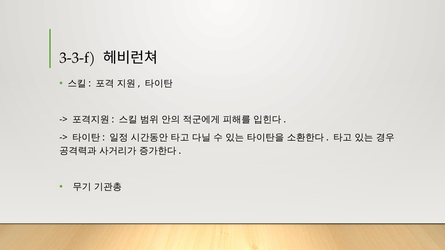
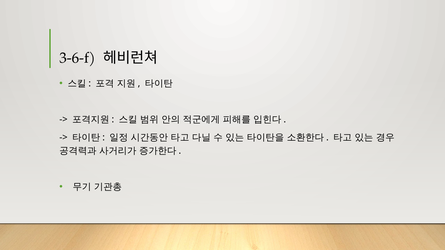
3-3-f: 3-3-f -> 3-6-f (78, 58)
